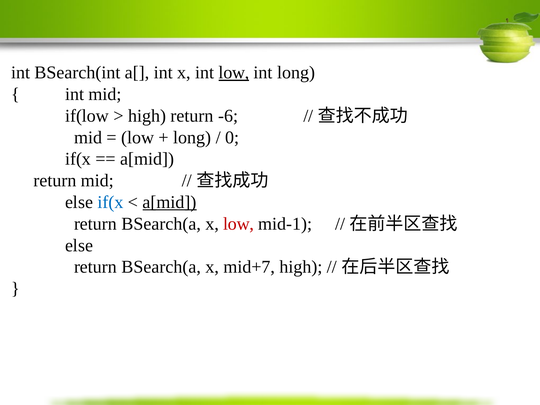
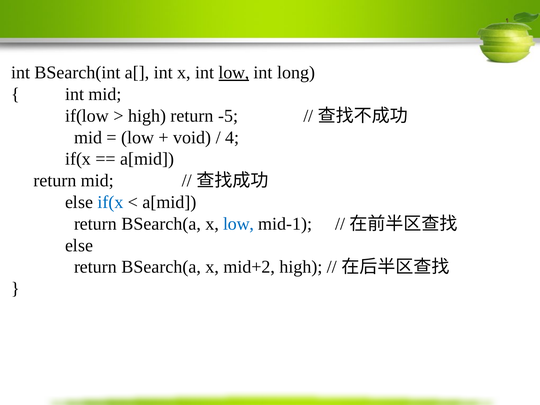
-6: -6 -> -5 (228, 116)
long: long -> void (192, 137)
0: 0 -> 4 (232, 137)
a[mid underline: present -> none (170, 202)
low colour: red -> blue (239, 224)
mid+7: mid+7 -> mid+2 (249, 267)
